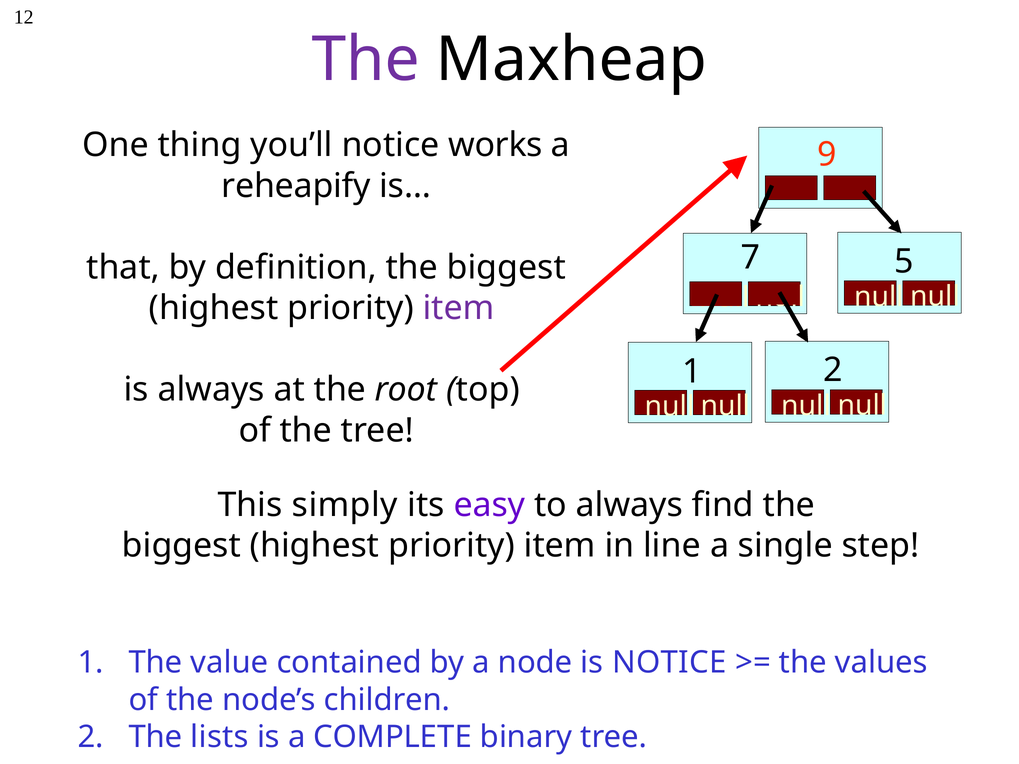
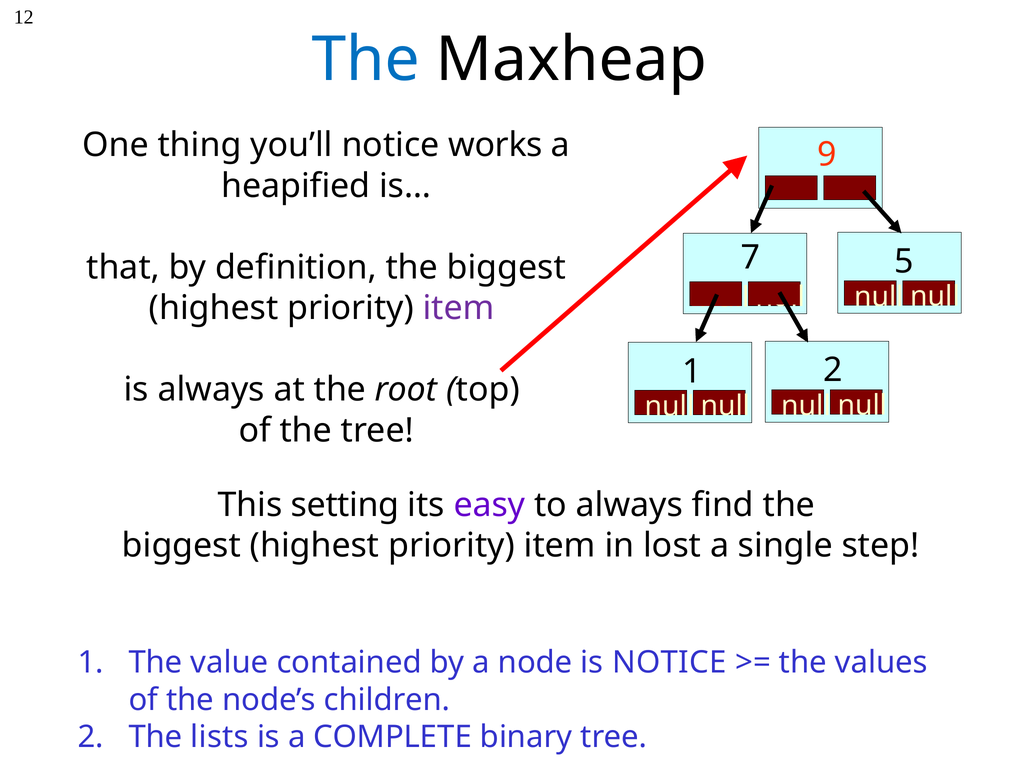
The colour: purple -> blue (366, 60)
reheapify: reheapify -> heapified (296, 186)
simply: simply -> setting (345, 505)
line: line -> lost (672, 546)
